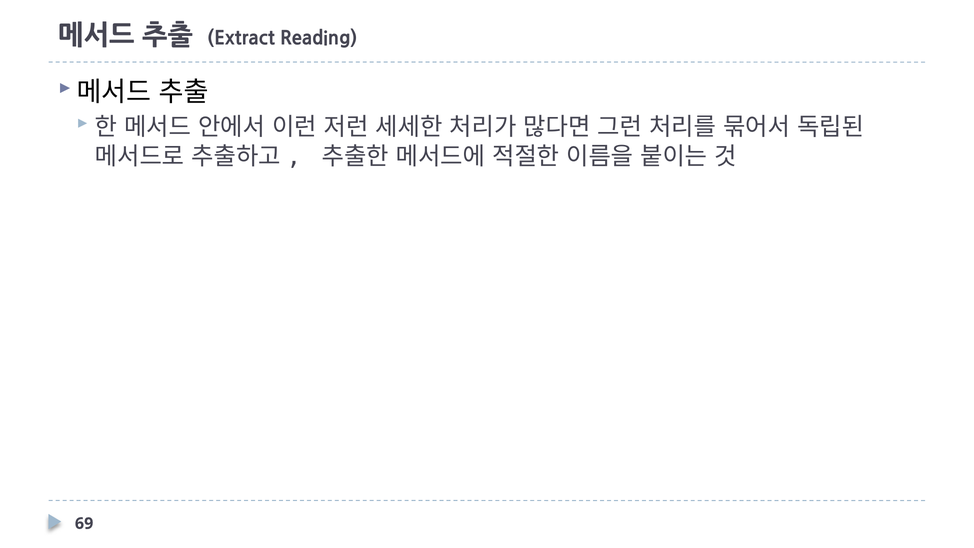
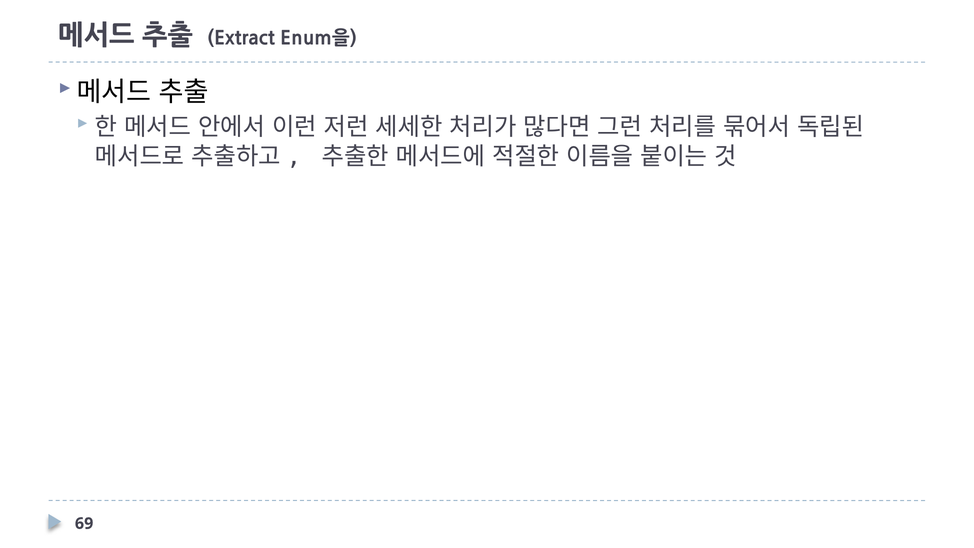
Reading: Reading -> Enum을 (319, 38)
